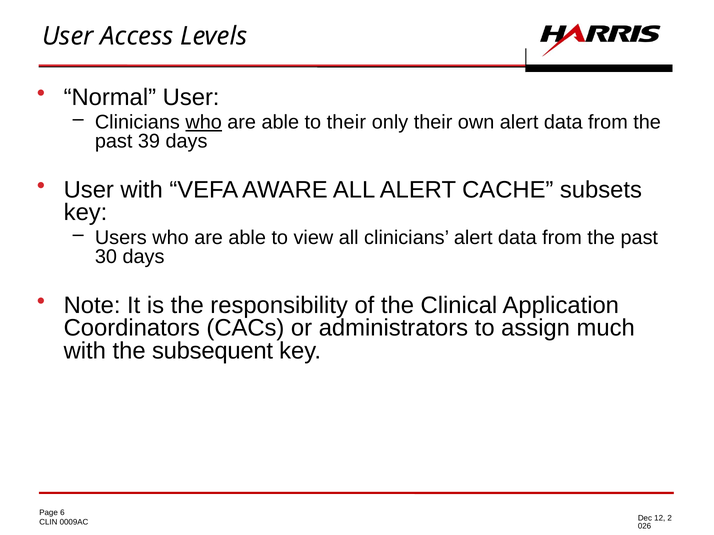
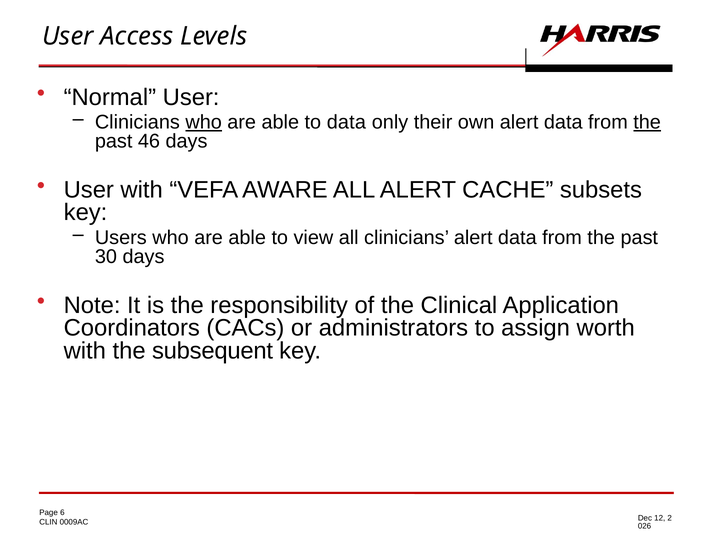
to their: their -> data (346, 122)
the underline: none -> present (647, 122)
39: 39 -> 46 (149, 141)
much: much -> worth (606, 328)
